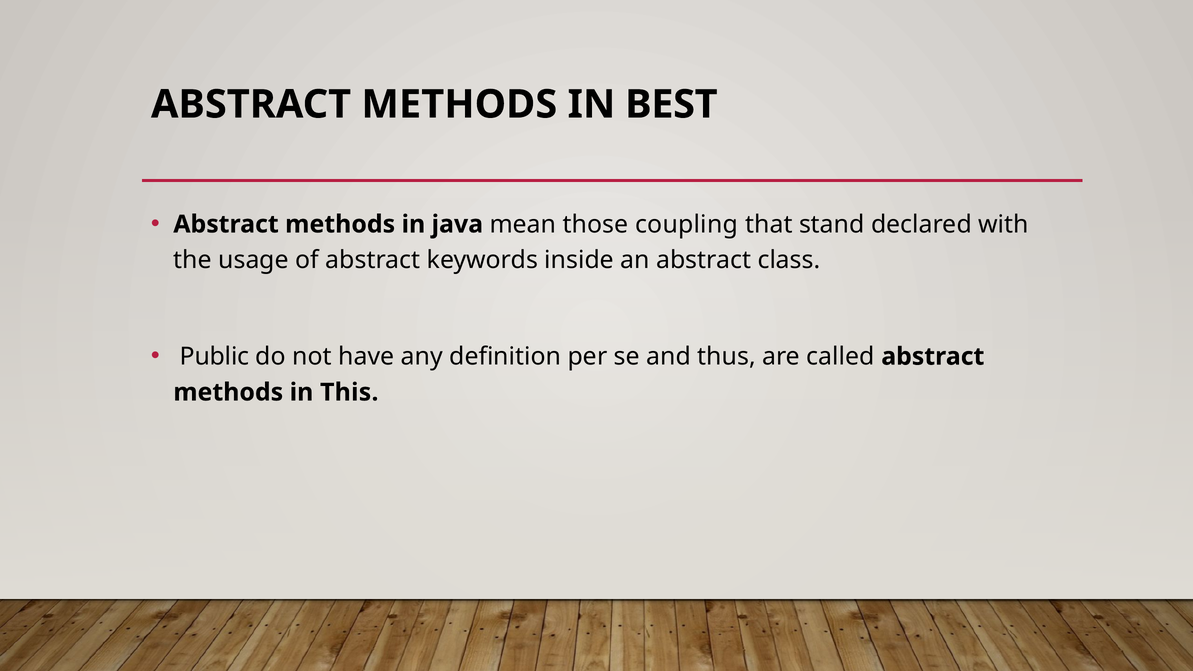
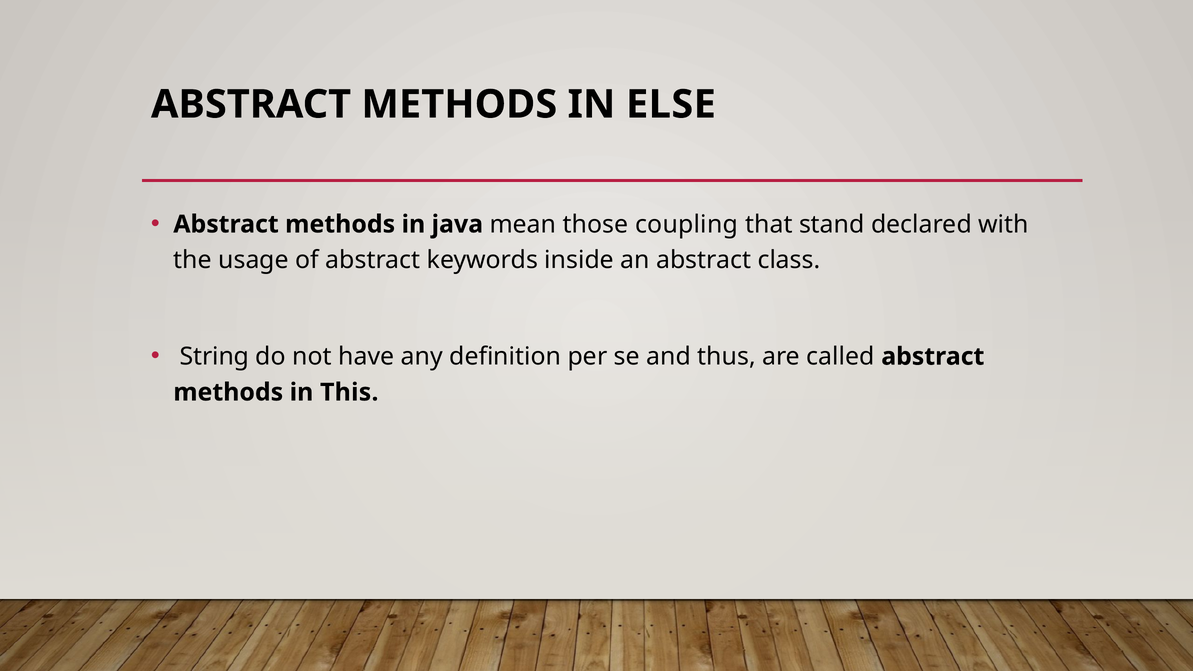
BEST: BEST -> ELSE (671, 104)
Public: Public -> String (214, 357)
